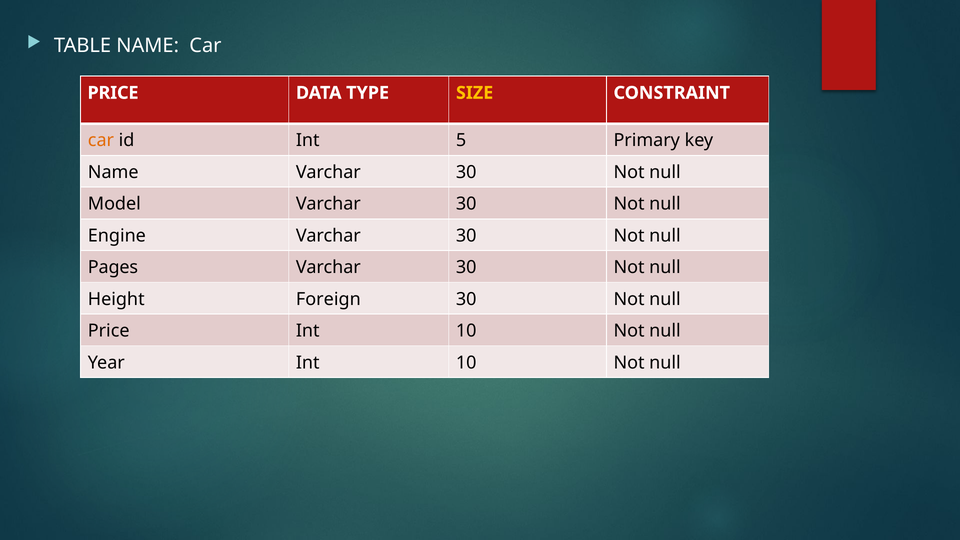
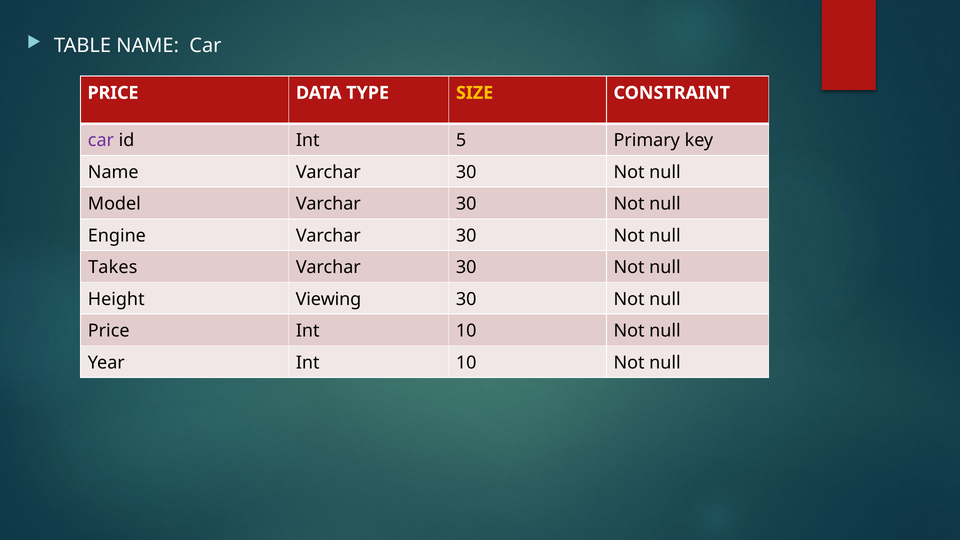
car colour: orange -> purple (101, 141)
Pages: Pages -> Takes (113, 267)
Foreign: Foreign -> Viewing (328, 299)
